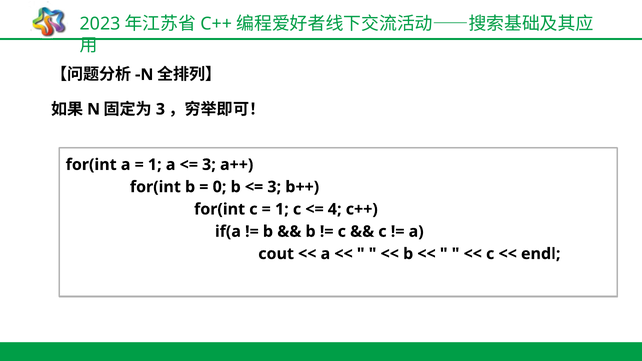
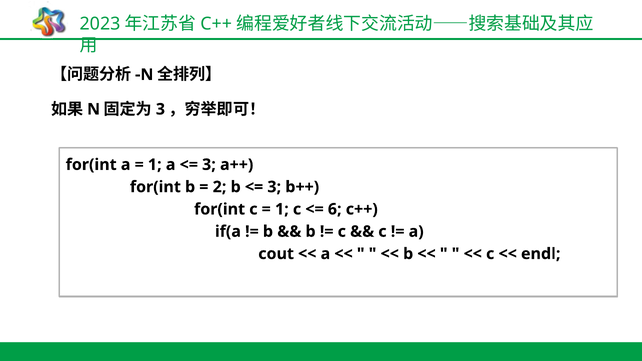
0: 0 -> 2 (220, 187)
4: 4 -> 6 (335, 209)
